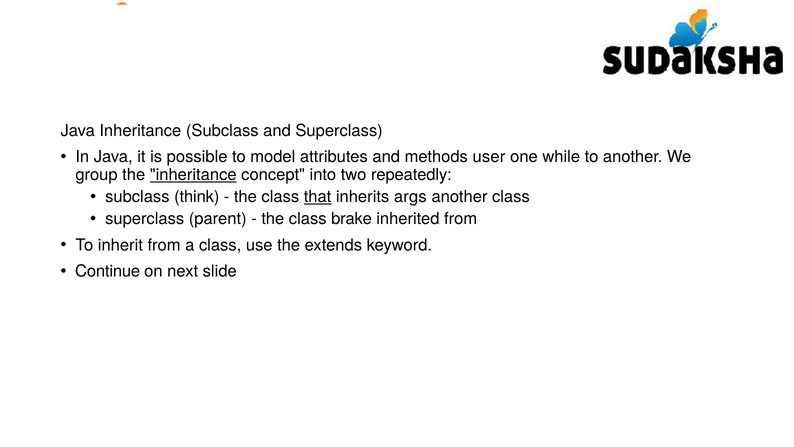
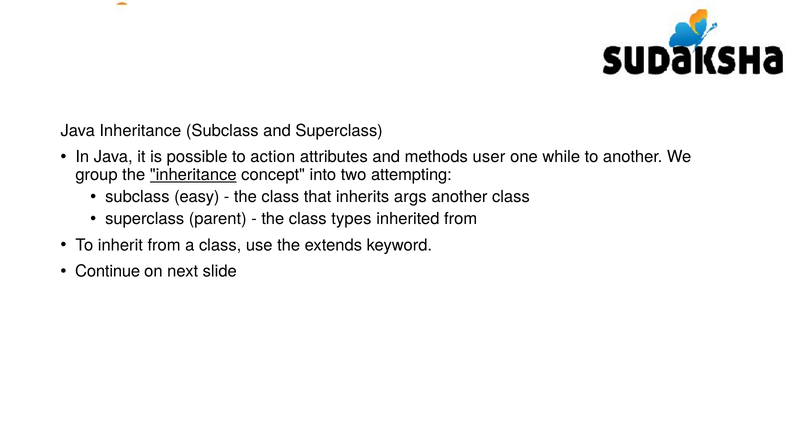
model: model -> action (273, 157)
repeatedly: repeatedly -> attempting (411, 175)
think: think -> easy (197, 197)
that underline: present -> none (318, 197)
brake: brake -> types (351, 219)
